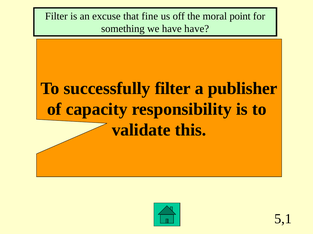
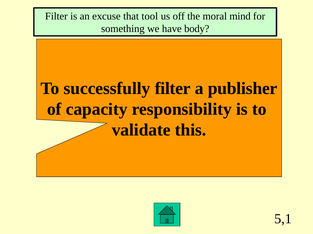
fine: fine -> tool (150, 16)
point: point -> mind (240, 16)
have have: have -> body (197, 29)
